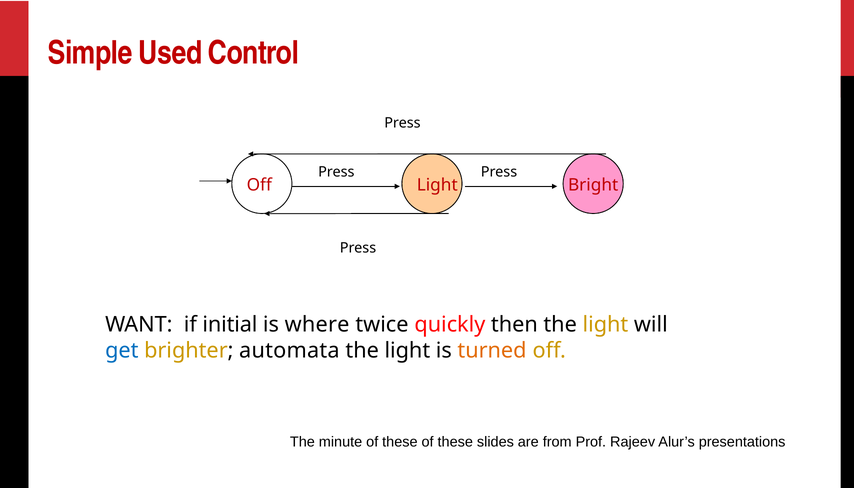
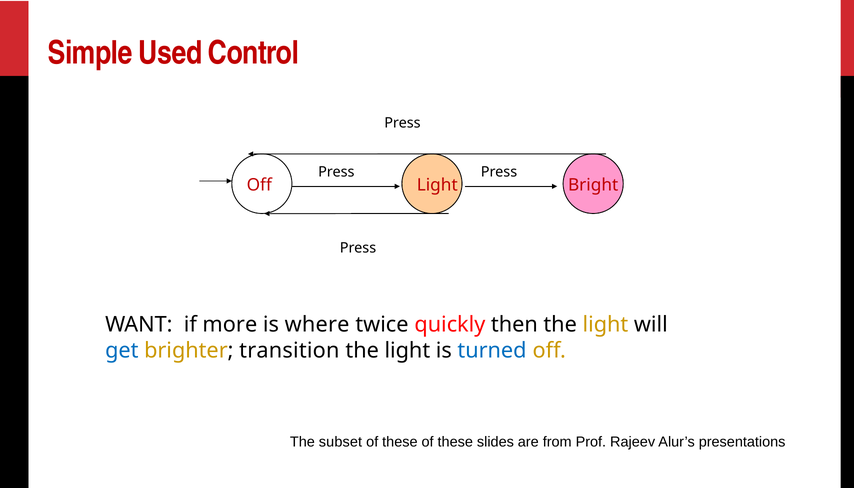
initial: initial -> more (230, 325)
automata: automata -> transition (289, 351)
turned colour: orange -> blue (492, 351)
minute: minute -> subset (340, 442)
